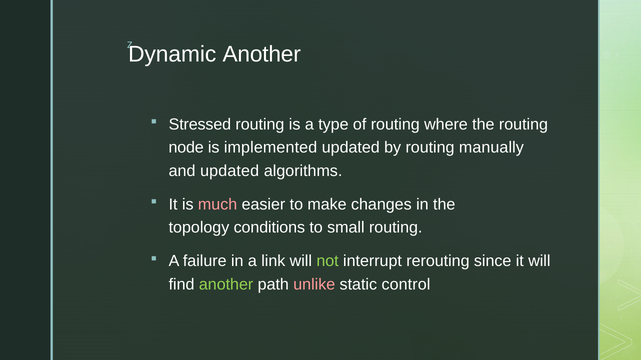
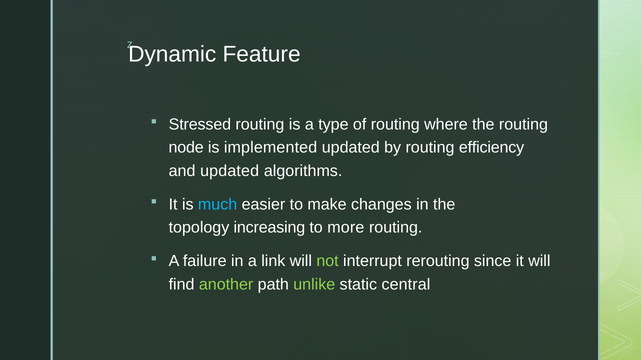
Another: Another -> Feature (262, 54)
manually: manually -> efficiency (492, 148)
much colour: pink -> light blue (218, 205)
conditions: conditions -> increasing (269, 228)
small: small -> more (346, 228)
unlike colour: pink -> light green (314, 285)
control: control -> central (406, 285)
